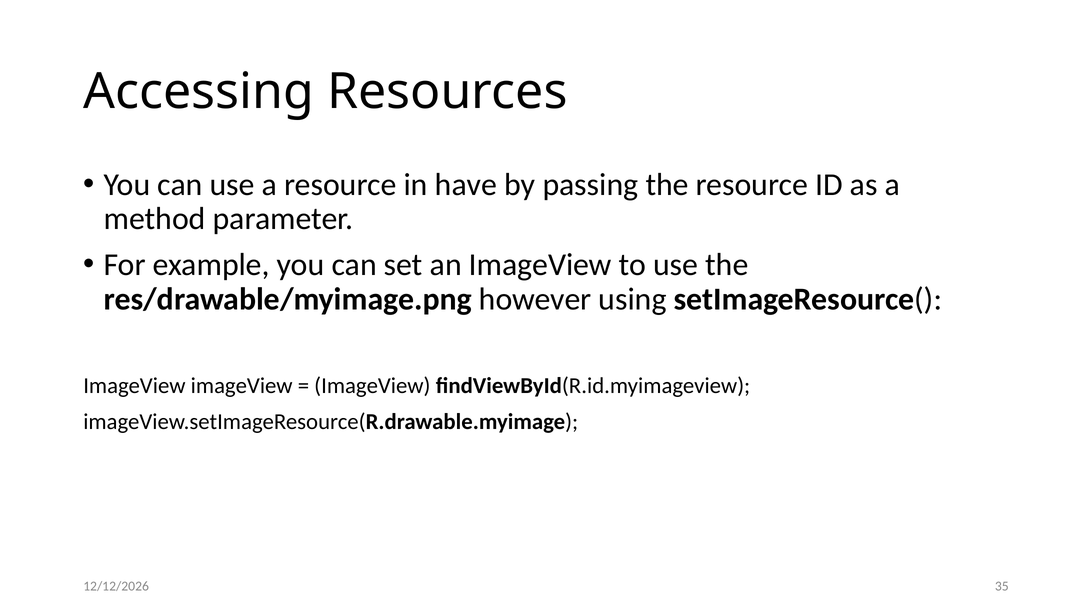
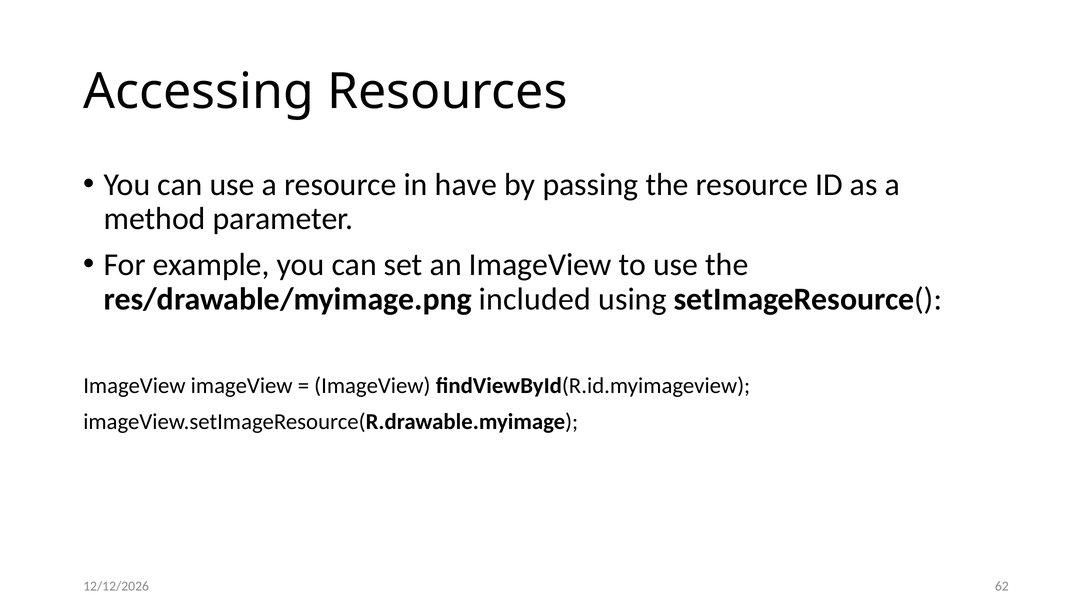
however: however -> included (535, 299)
35: 35 -> 62 (1002, 586)
